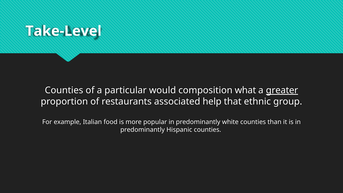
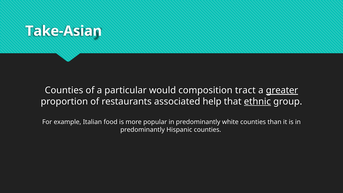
Take-Level: Take-Level -> Take-Asian (64, 31)
what: what -> tract (245, 90)
ethnic underline: none -> present (257, 101)
